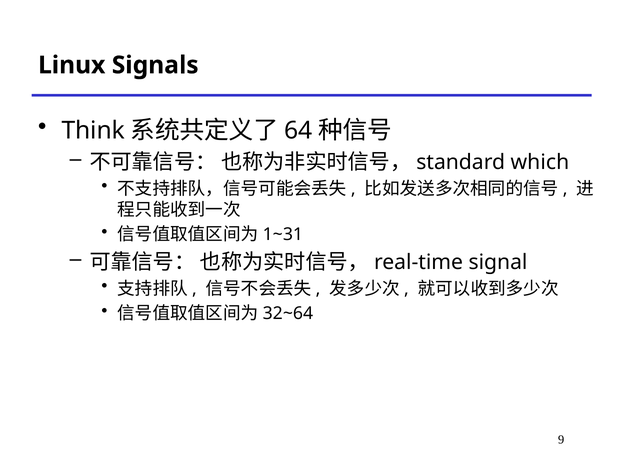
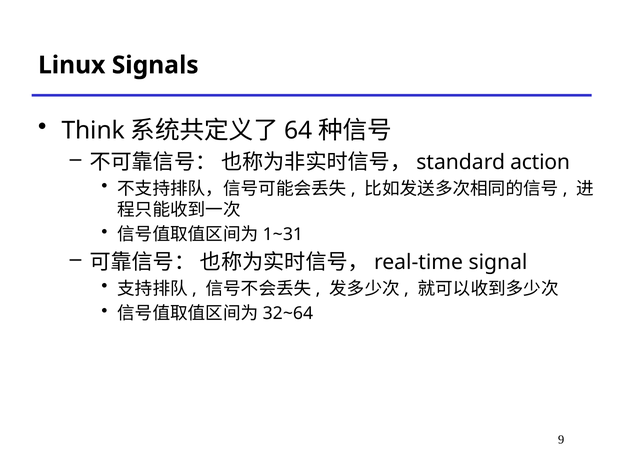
which: which -> action (540, 162)
